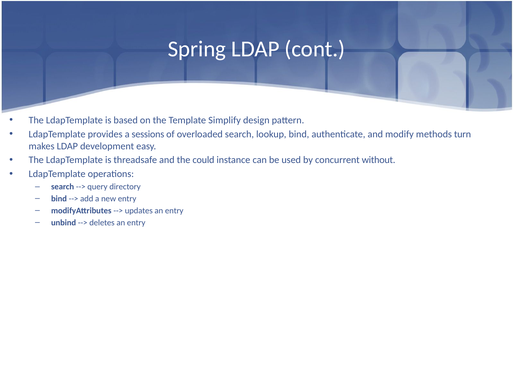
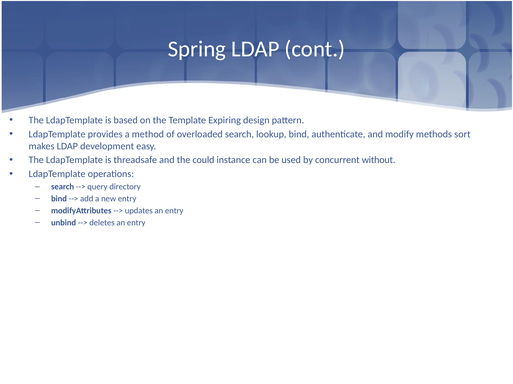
Simplify: Simplify -> Expiring (225, 120)
sessions: sessions -> method (148, 134)
turn: turn -> sort (462, 134)
